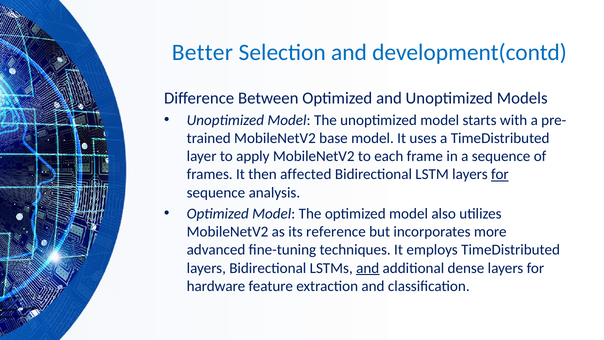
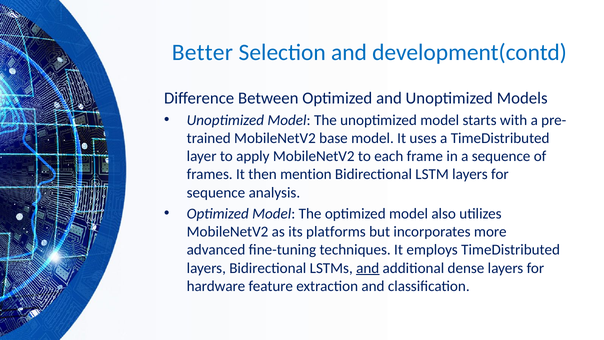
affected: affected -> mention (306, 174)
for underline: present -> none (500, 174)
reference: reference -> platforms (336, 232)
